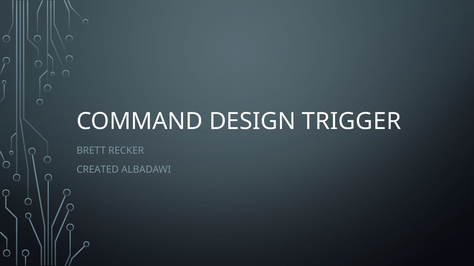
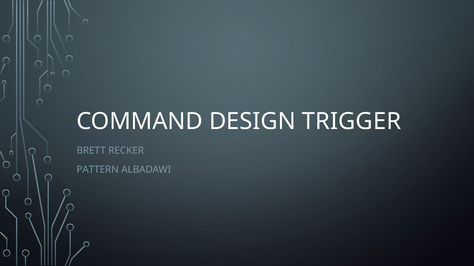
CREATED: CREATED -> PATTERN (98, 170)
